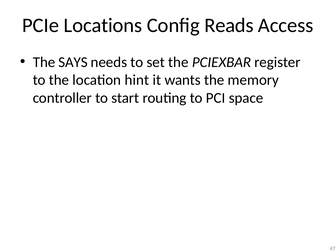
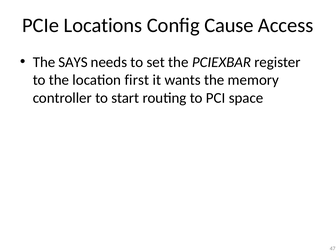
Reads: Reads -> Cause (229, 25)
hint: hint -> first (137, 80)
